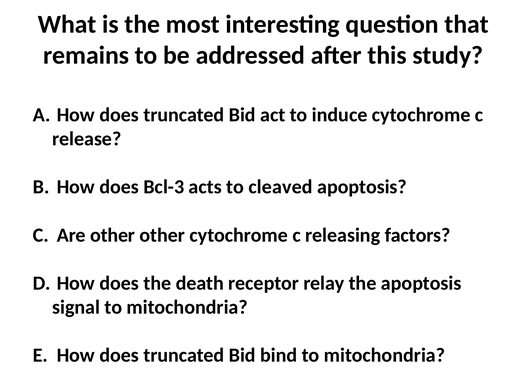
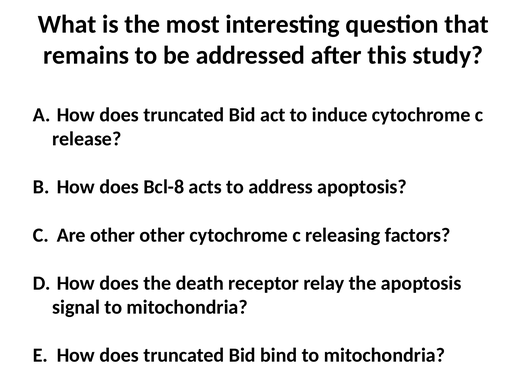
Bcl-3: Bcl-3 -> Bcl-8 (164, 187)
cleaved: cleaved -> address (281, 187)
